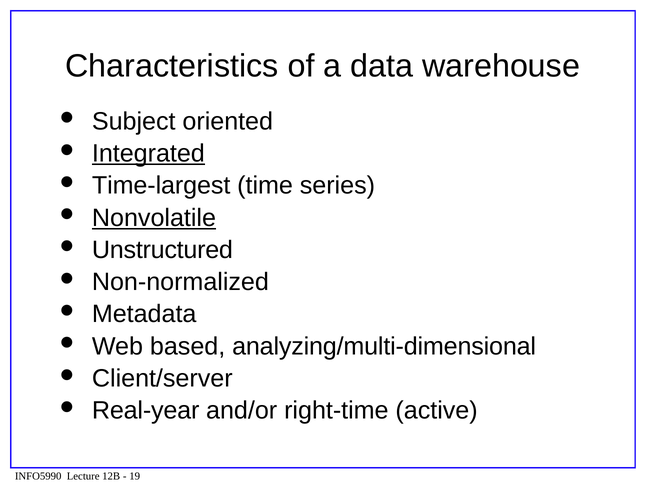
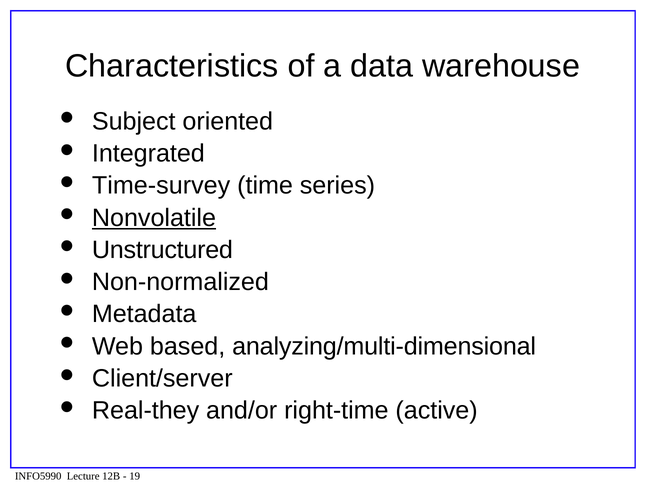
Integrated underline: present -> none (148, 154)
Time-largest: Time-largest -> Time-survey (161, 186)
Real-year: Real-year -> Real-they (146, 411)
